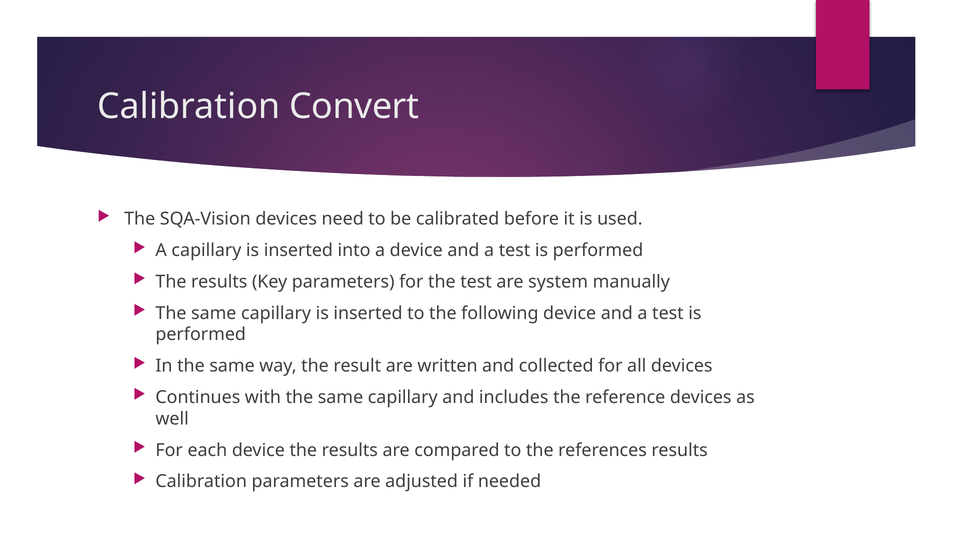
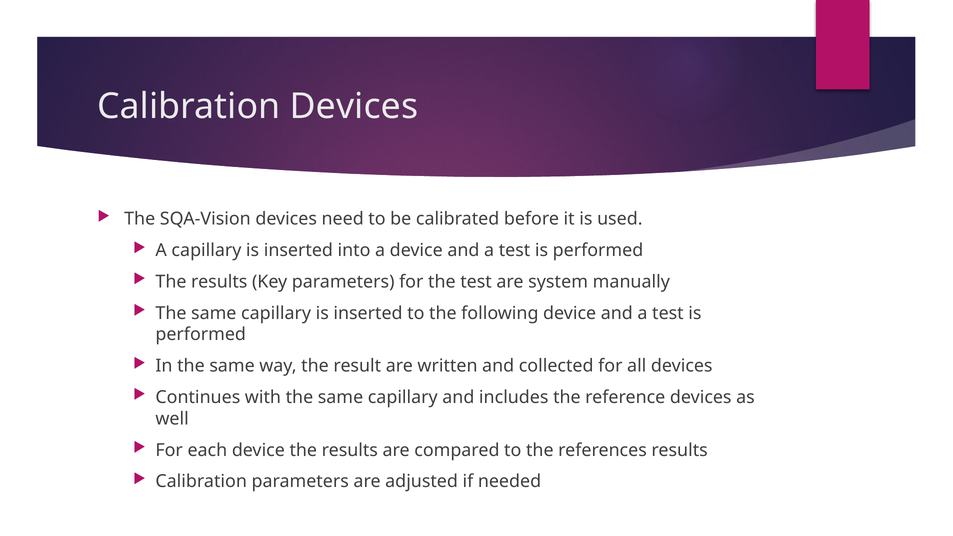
Calibration Convert: Convert -> Devices (354, 106)
